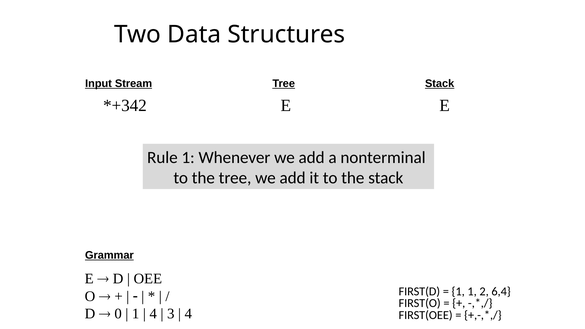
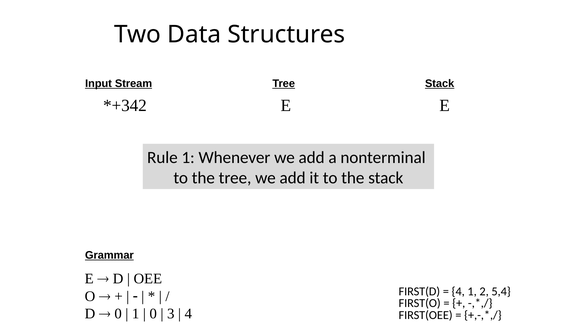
1: 1 -> 4 (458, 292)
6,4: 6,4 -> 5,4 (501, 292)
4: 4 -> 0 (153, 314)
